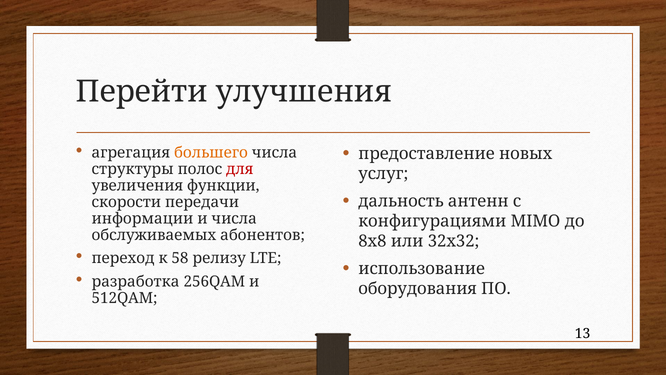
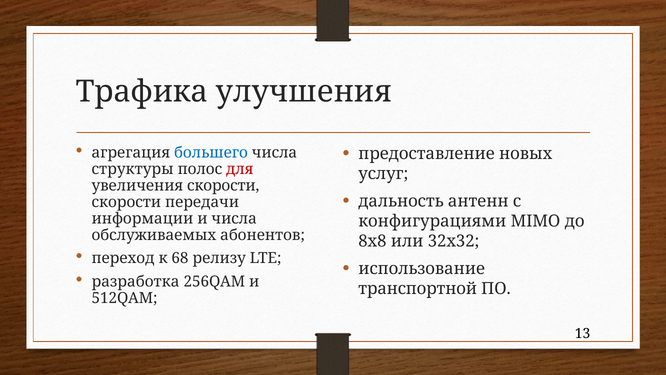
Перейти: Перейти -> Трафика (142, 91)
большего colour: orange -> blue (211, 153)
увеличения функции: функции -> скорости (223, 186)
58: 58 -> 68 (180, 258)
оборудования: оборудования -> транспортной (418, 288)
